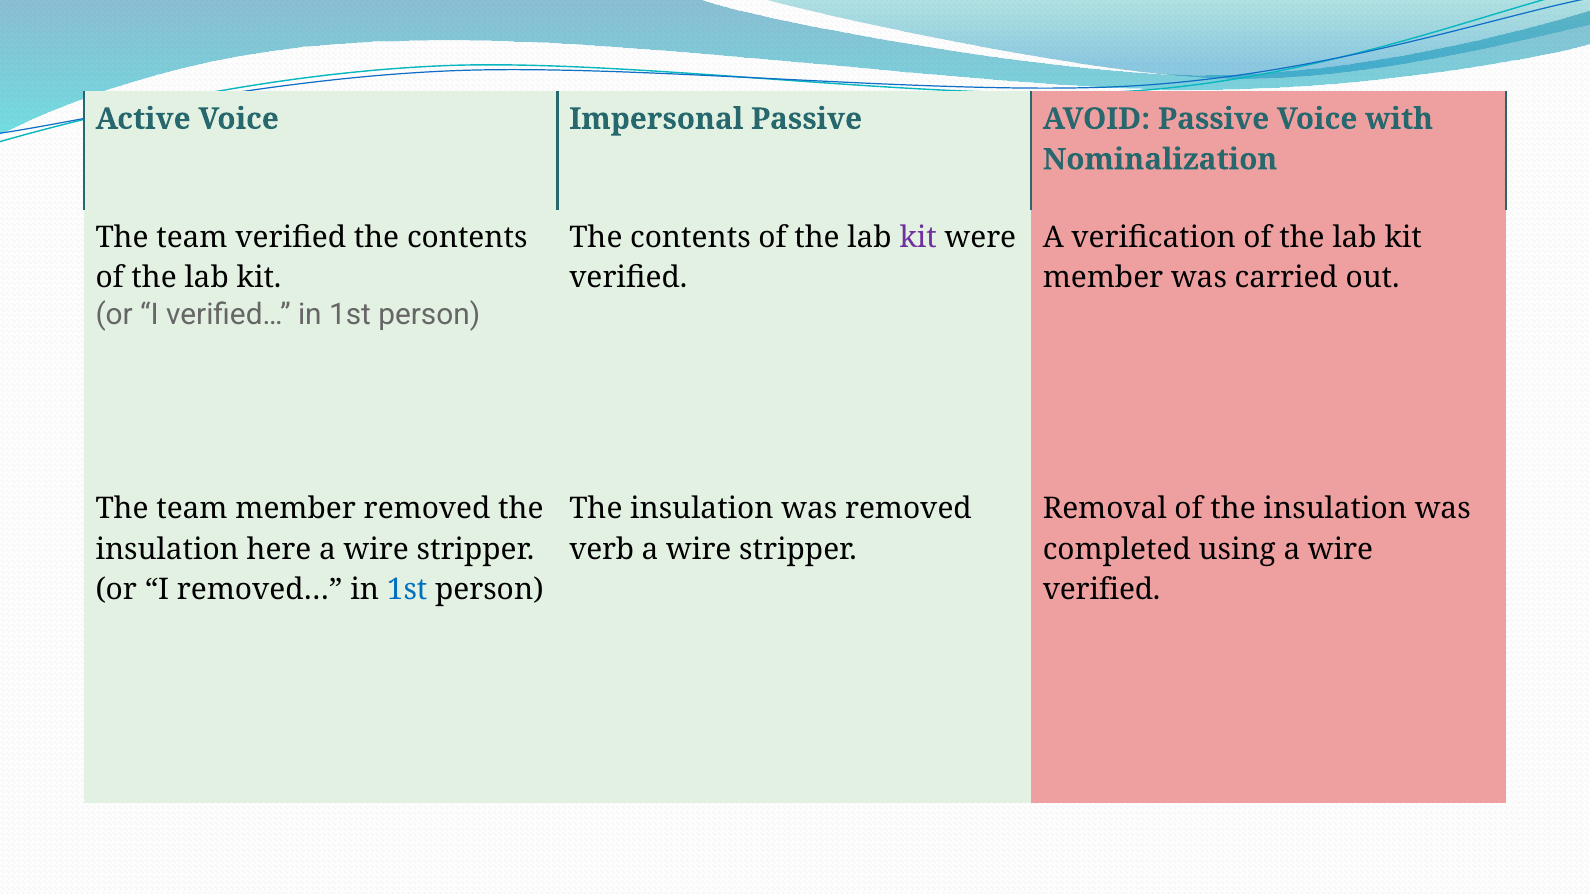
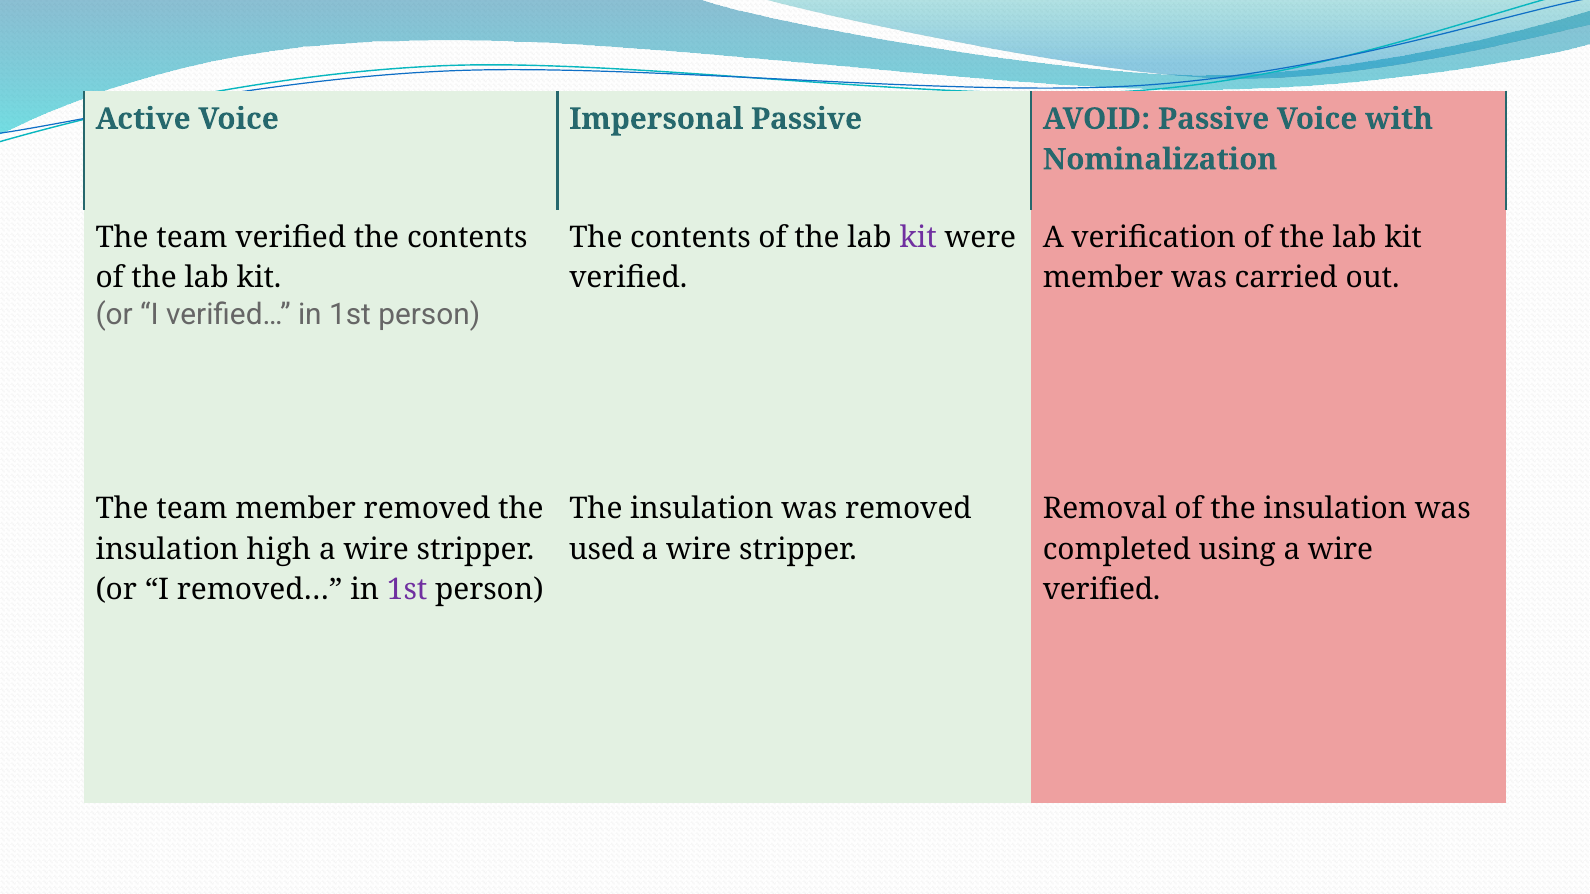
here: here -> high (279, 550)
verb: verb -> used (602, 550)
1st colour: blue -> purple (407, 590)
